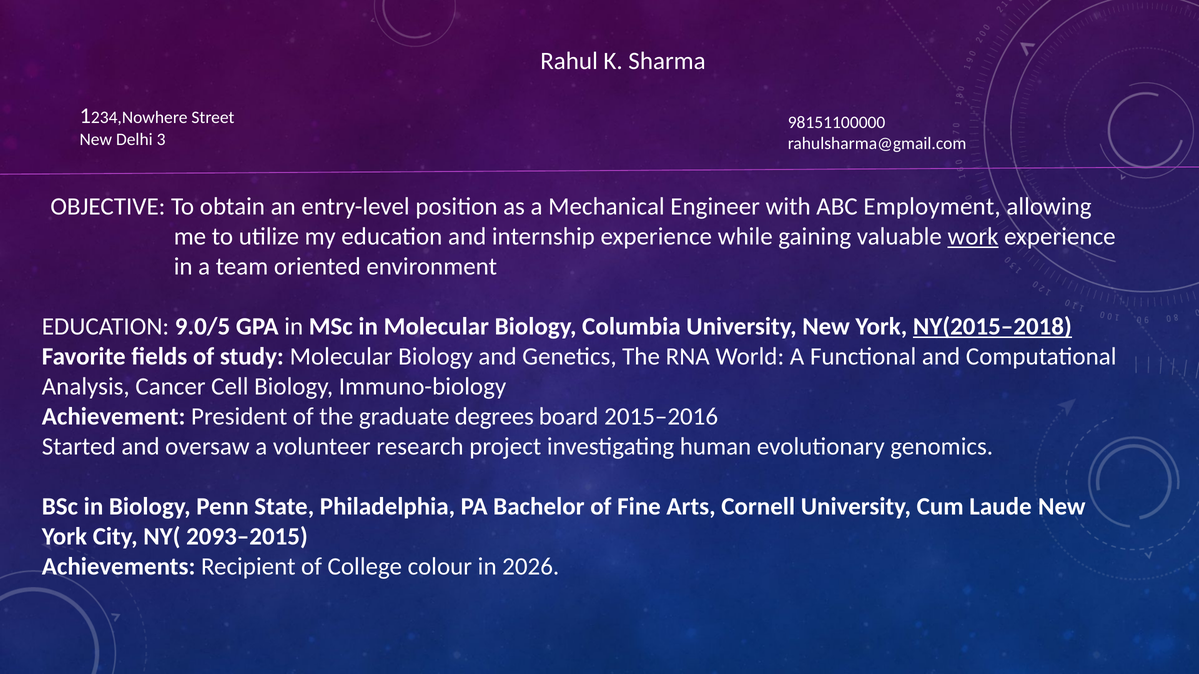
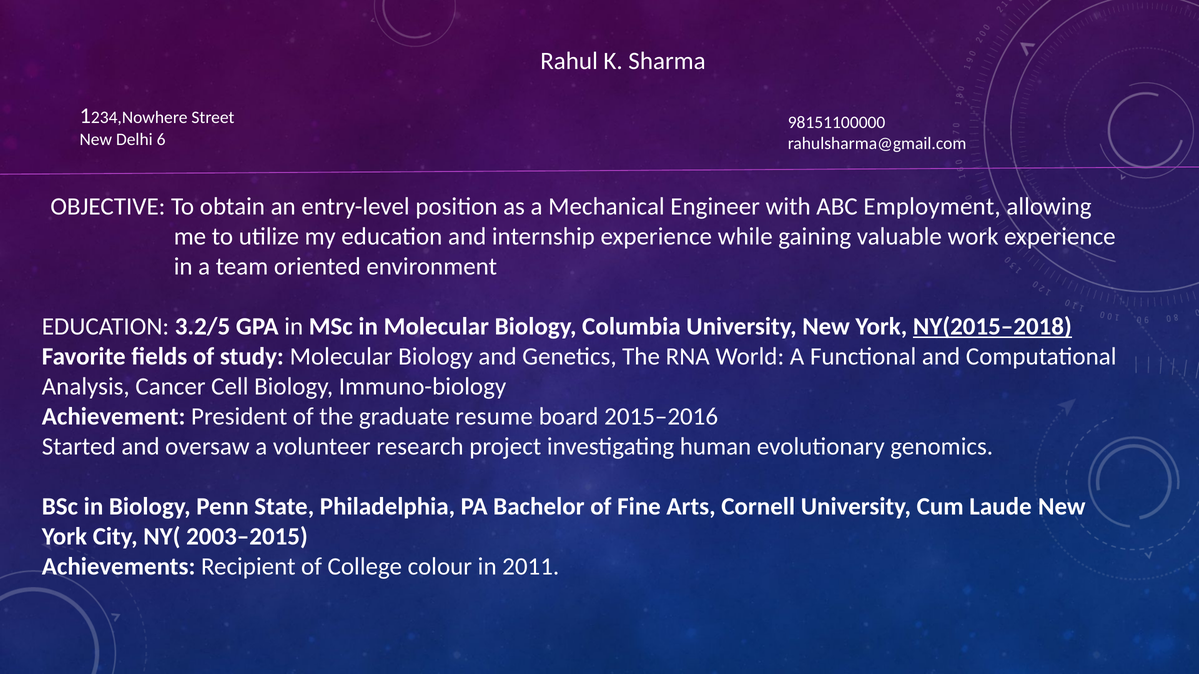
3: 3 -> 6 (161, 140)
work underline: present -> none (973, 237)
9.0/5: 9.0/5 -> 3.2/5 (203, 327)
degrees: degrees -> resume (494, 417)
2093–2015: 2093–2015 -> 2003–2015 (247, 537)
2026: 2026 -> 2011 (531, 567)
